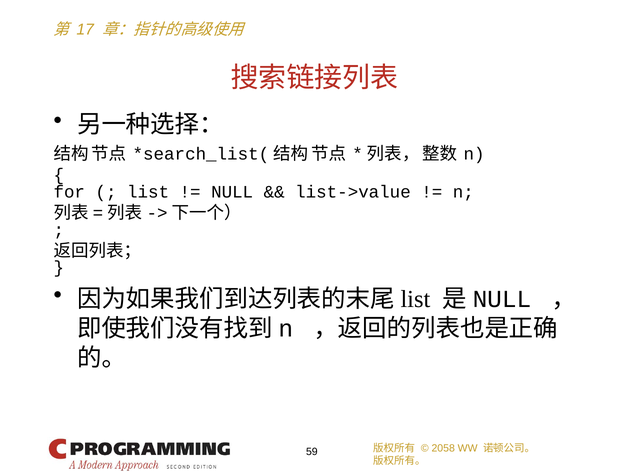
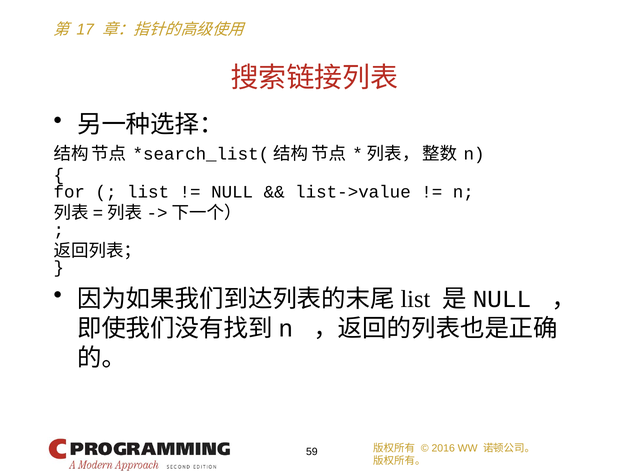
2058: 2058 -> 2016 (443, 448)
